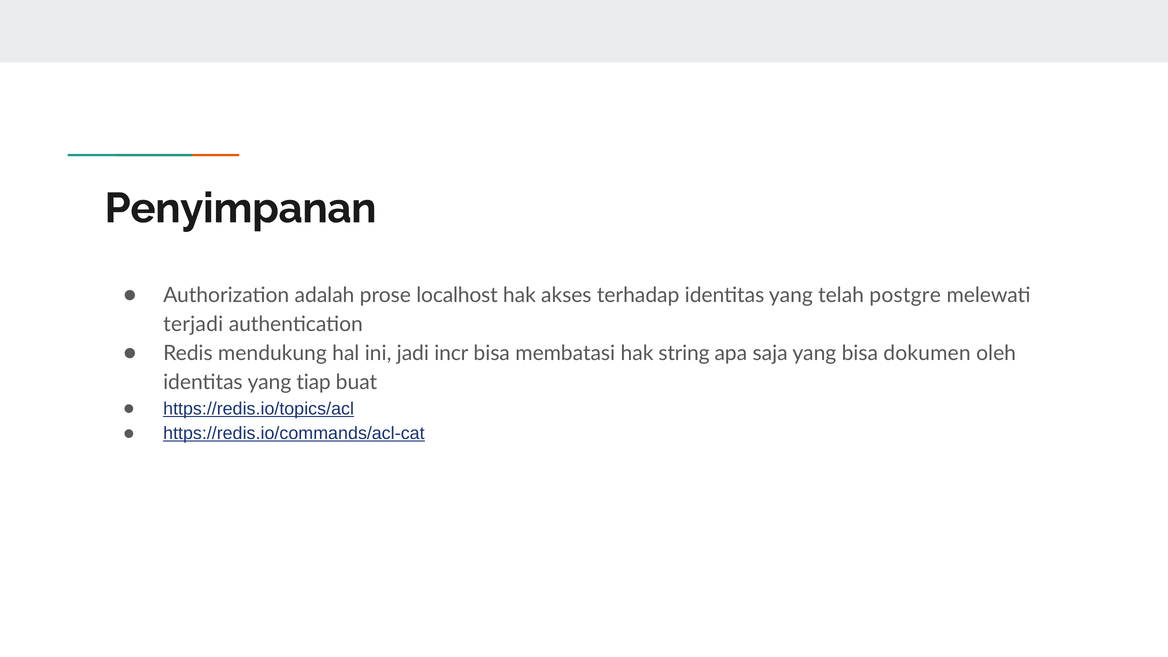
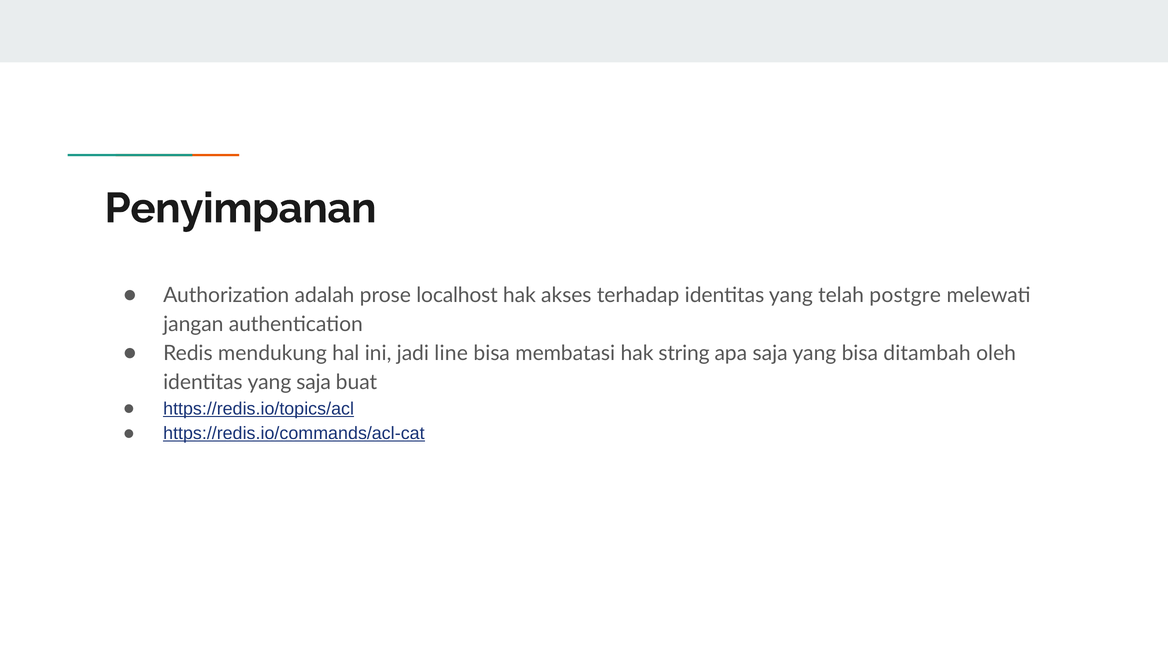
terjadi: terjadi -> jangan (193, 324)
incr: incr -> line (451, 353)
dokumen: dokumen -> ditambah (927, 353)
yang tiap: tiap -> saja (314, 382)
